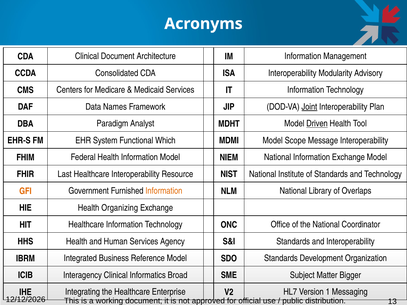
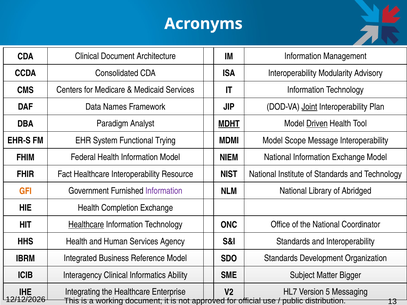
MDHT underline: none -> present (229, 124)
Which: Which -> Trying (165, 141)
Last: Last -> Fact (65, 174)
Information colour: orange -> purple (164, 191)
Overlaps: Overlaps -> Abridged (357, 191)
Organizing: Organizing -> Completion (120, 208)
Healthcare underline: none -> present (86, 225)
Broad: Broad -> Ability (178, 275)
1: 1 -> 5 (328, 292)
